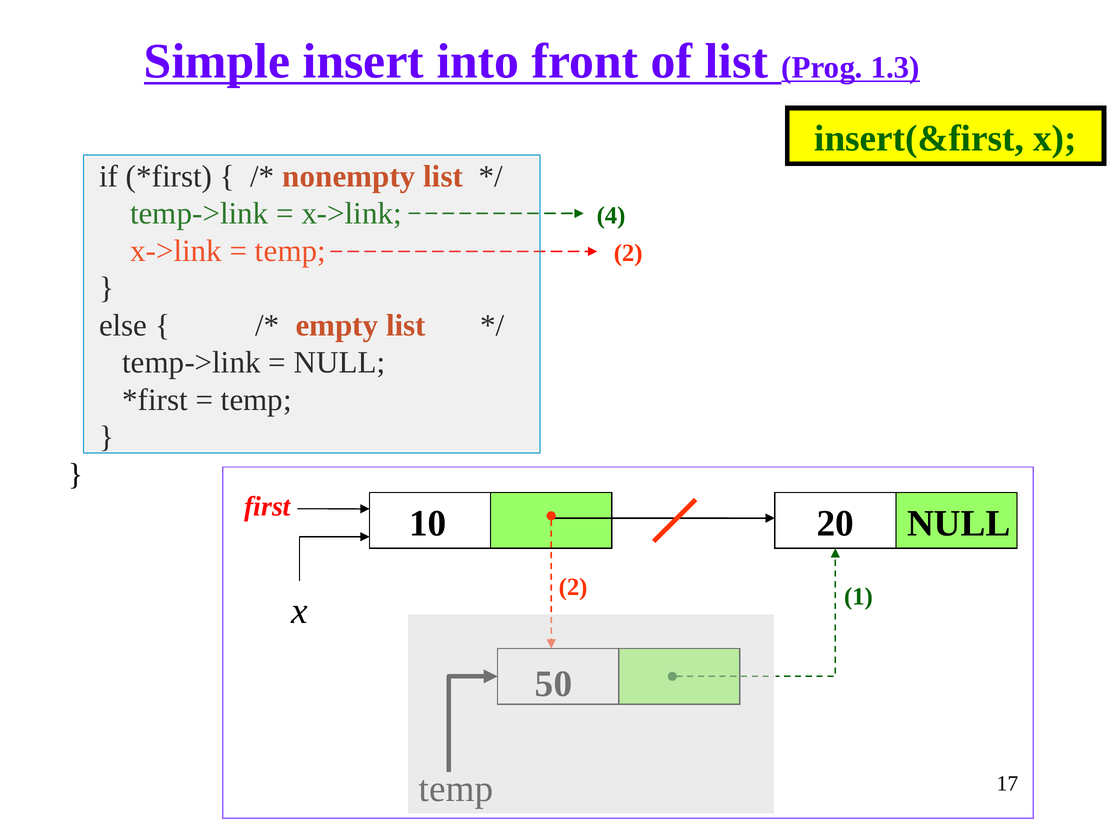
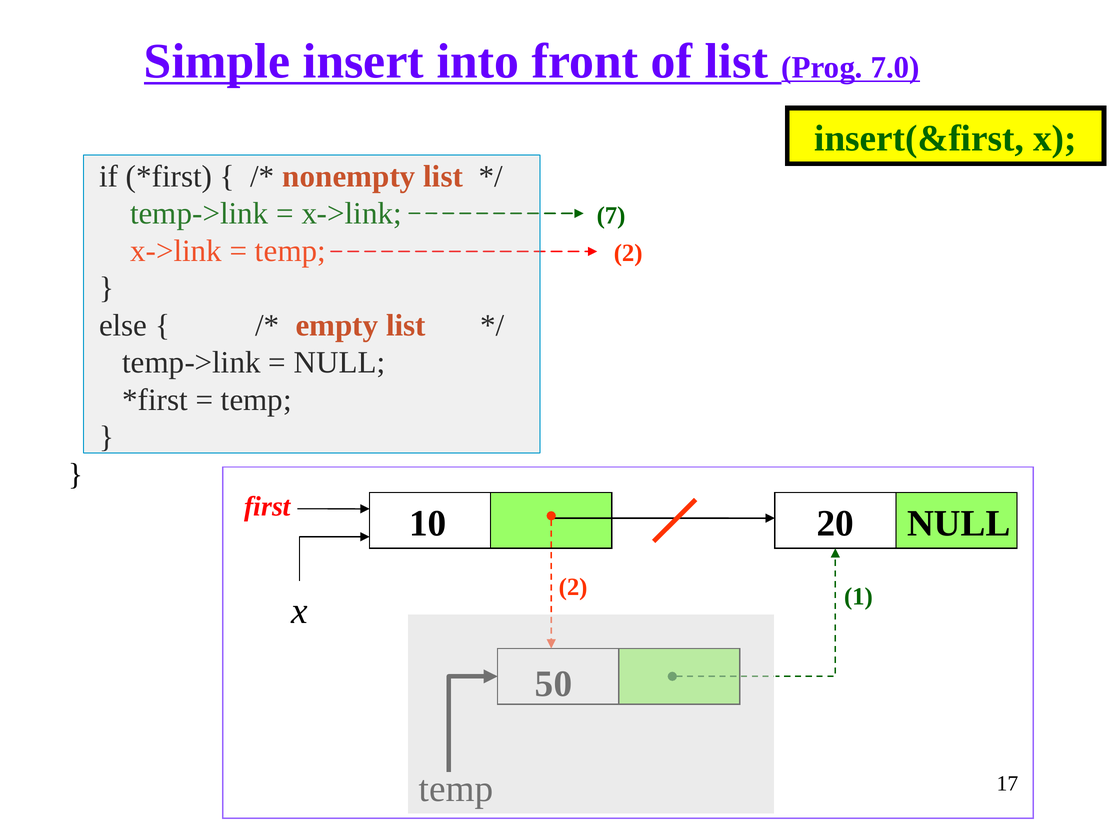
1.3: 1.3 -> 7.0 (895, 67)
4: 4 -> 7 (611, 216)
